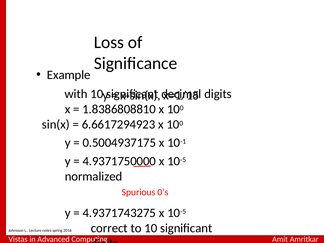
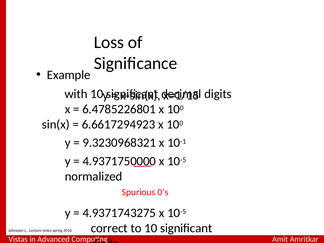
1.8386808810: 1.8386808810 -> 6.4785226801 (119, 109)
0.5004937175: 0.5004937175 -> 9.3230968321 (119, 143)
